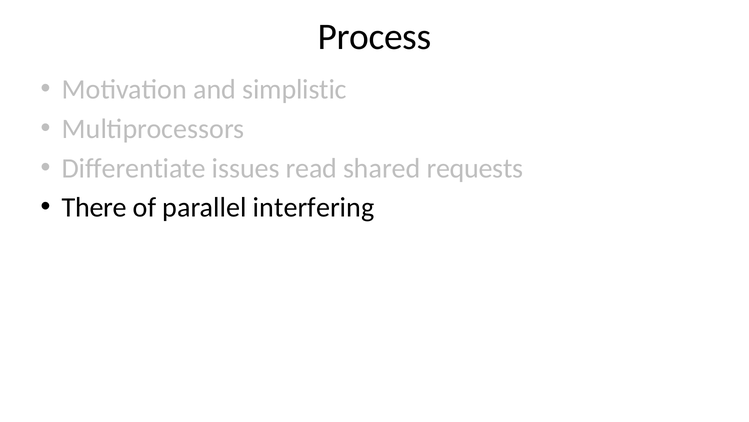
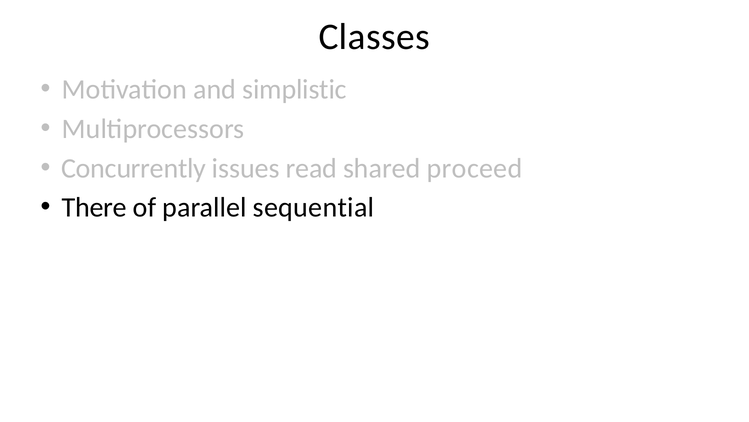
Process: Process -> Classes (374, 37)
Differentiate: Differentiate -> Concurrently (134, 168)
requests: requests -> proceed (475, 168)
interfering: interfering -> sequential (314, 207)
